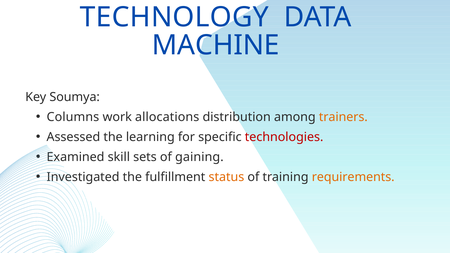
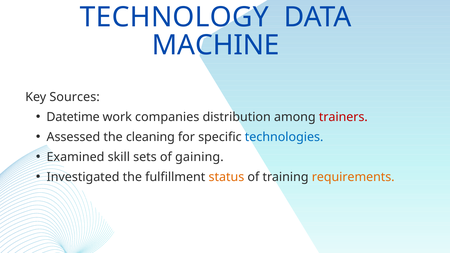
Soumya: Soumya -> Sources (75, 97)
Columns: Columns -> Datetime (73, 117)
allocations: allocations -> companies (167, 117)
trainers colour: orange -> red (343, 117)
learning: learning -> cleaning (150, 137)
technologies colour: red -> blue (284, 137)
